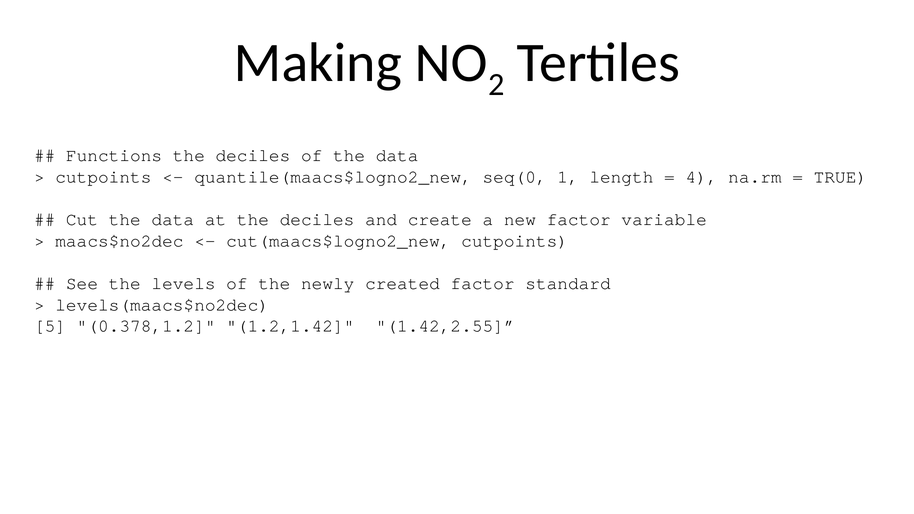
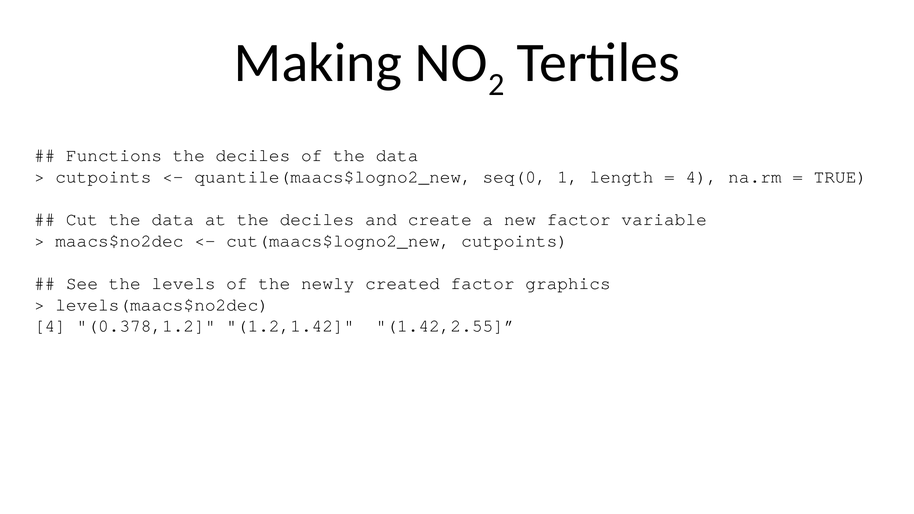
standard: standard -> graphics (568, 284)
5: 5 -> 4 (50, 326)
